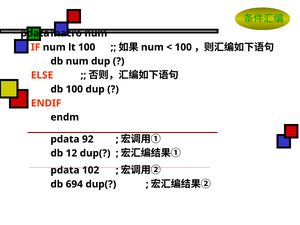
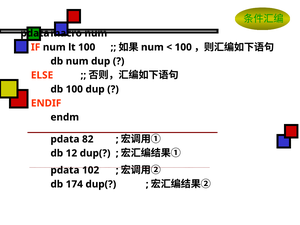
92: 92 -> 82 (88, 139)
694: 694 -> 174 (74, 184)
